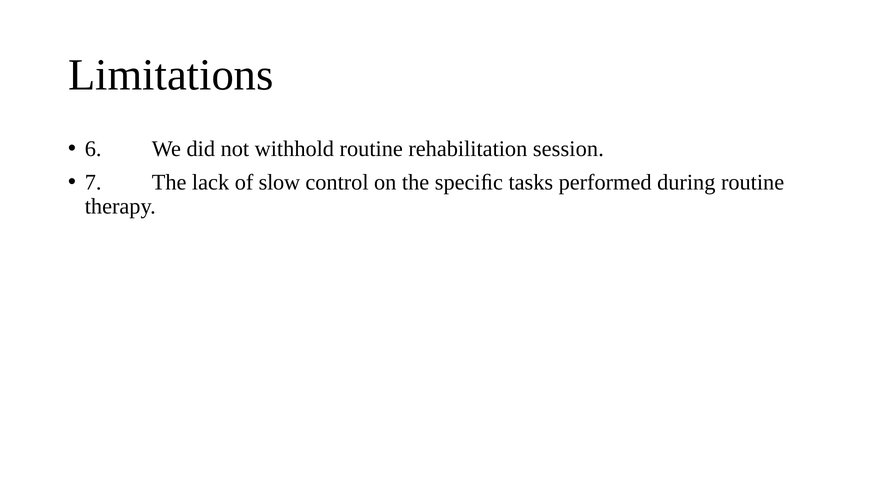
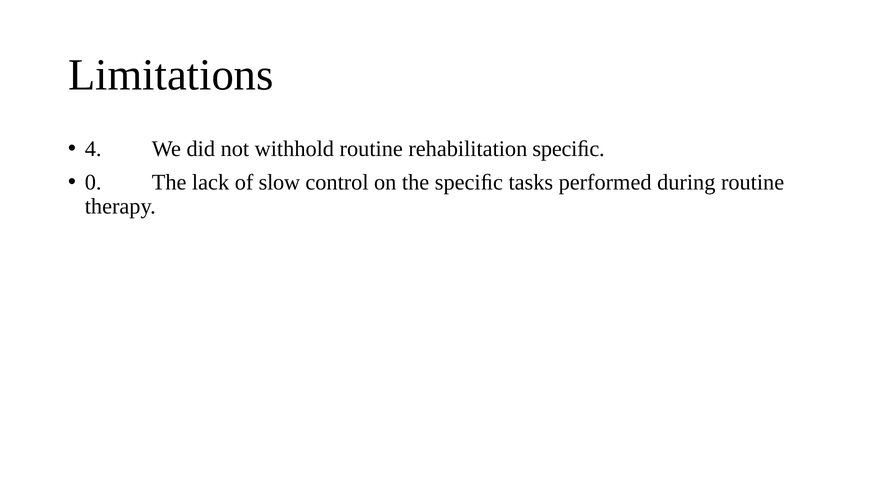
6: 6 -> 4 (93, 149)
rehabilitation session: session -> speciﬁc (569, 149)
7: 7 -> 0 (93, 182)
